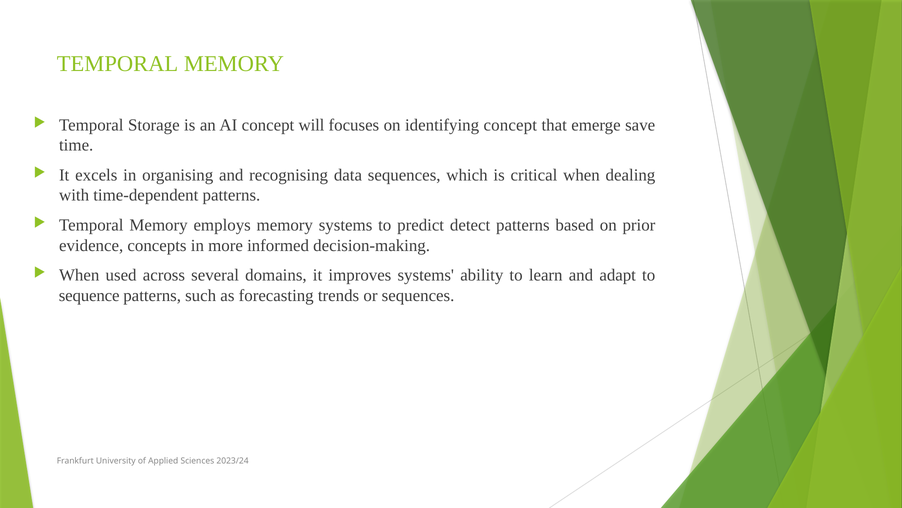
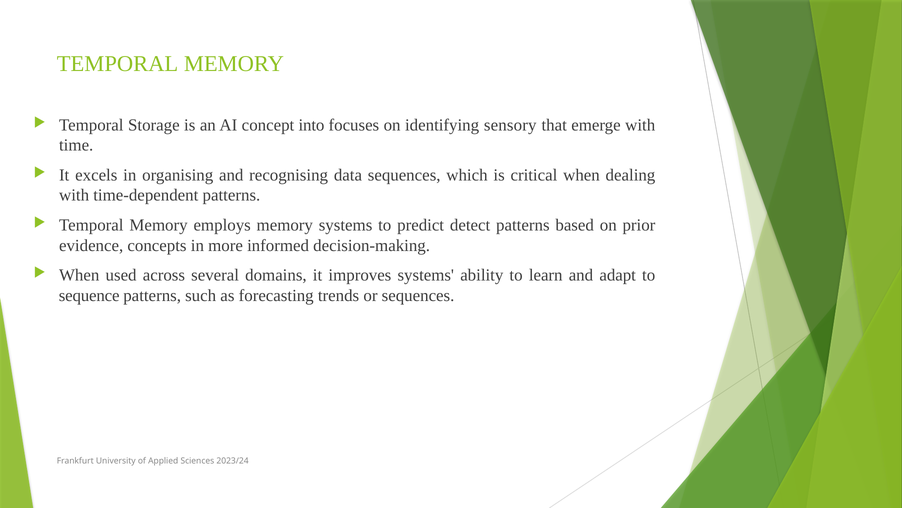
will: will -> into (311, 125)
identifying concept: concept -> sensory (510, 125)
emerge save: save -> with (640, 125)
